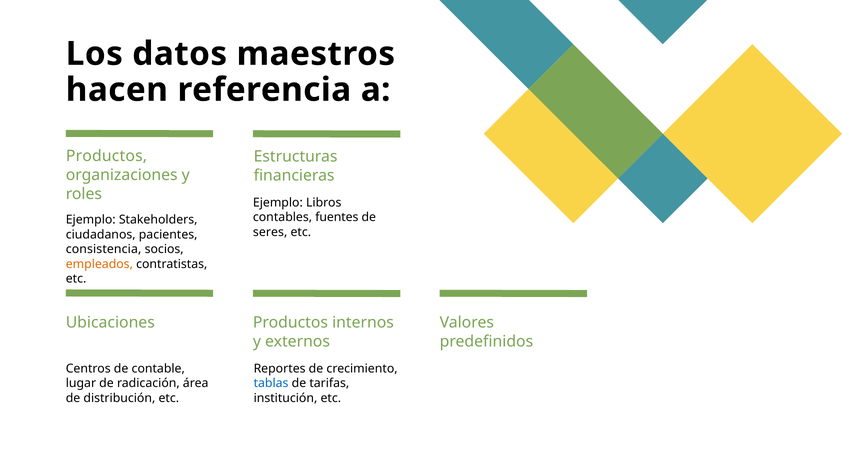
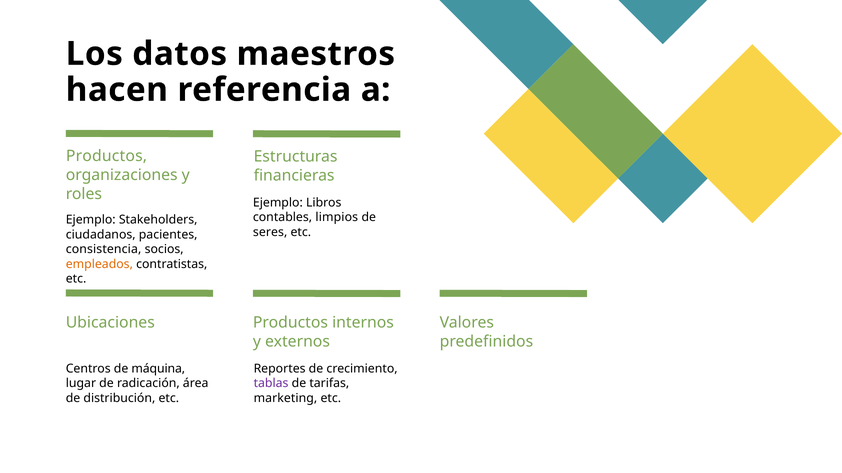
fuentes: fuentes -> limpios (337, 218)
contable: contable -> máquina (158, 369)
tablas colour: blue -> purple (271, 384)
institución: institución -> marketing (285, 399)
